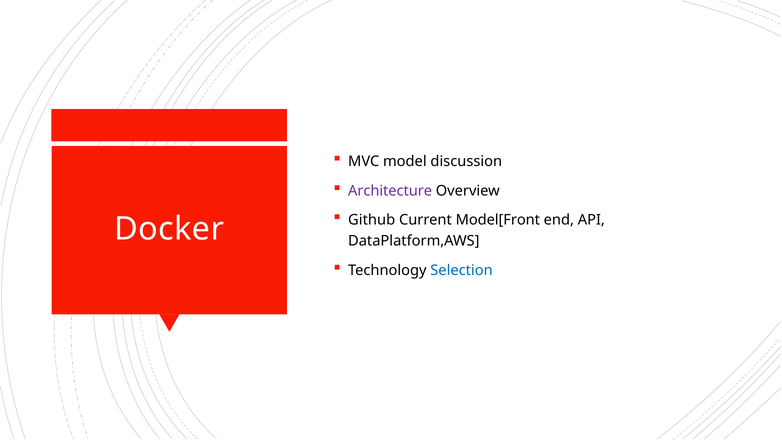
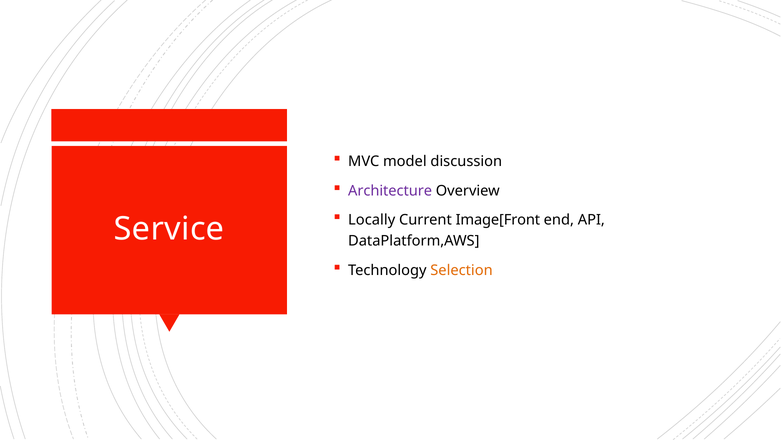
Github: Github -> Locally (372, 220)
Model[Front: Model[Front -> Image[Front (498, 220)
Docker: Docker -> Service (169, 229)
Selection colour: blue -> orange (462, 270)
